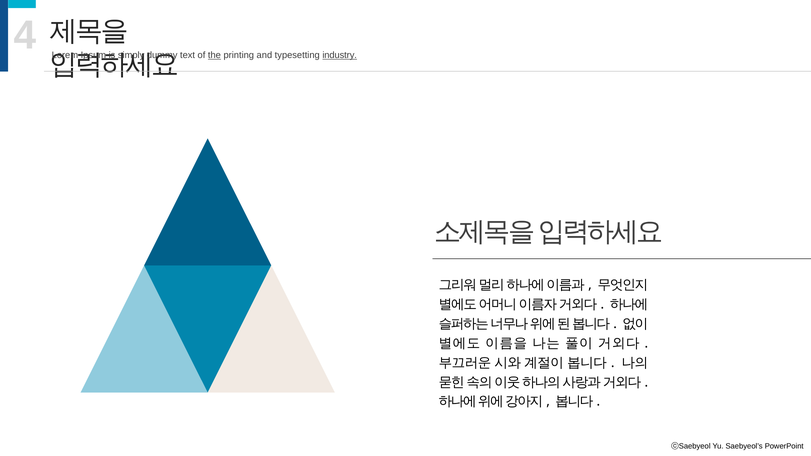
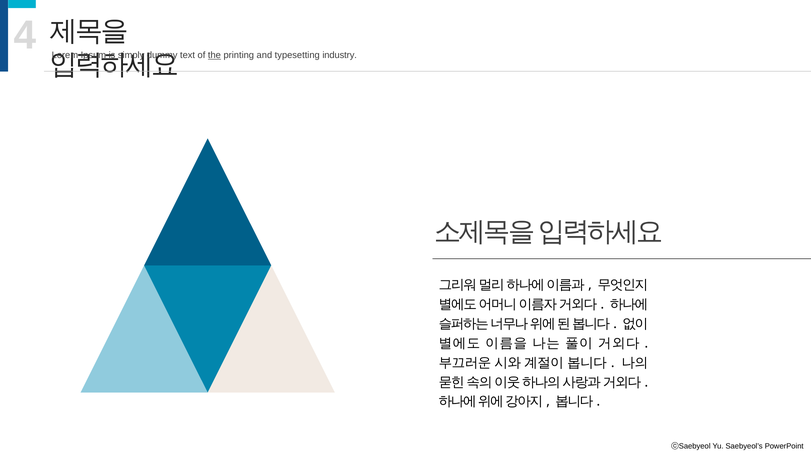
industry underline: present -> none (340, 55)
